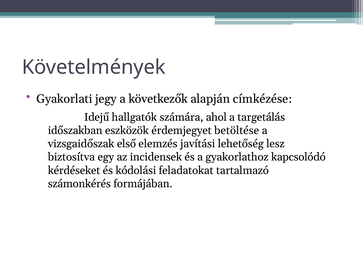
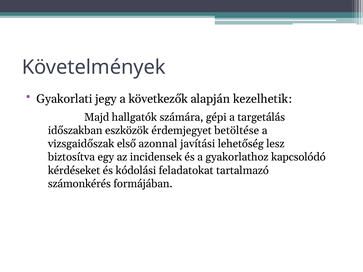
címkézése: címkézése -> kezelhetik (263, 99)
Idejű: Idejű -> Majd (97, 117)
ahol: ahol -> gépi (216, 117)
elemzés: elemzés -> azonnal (158, 144)
